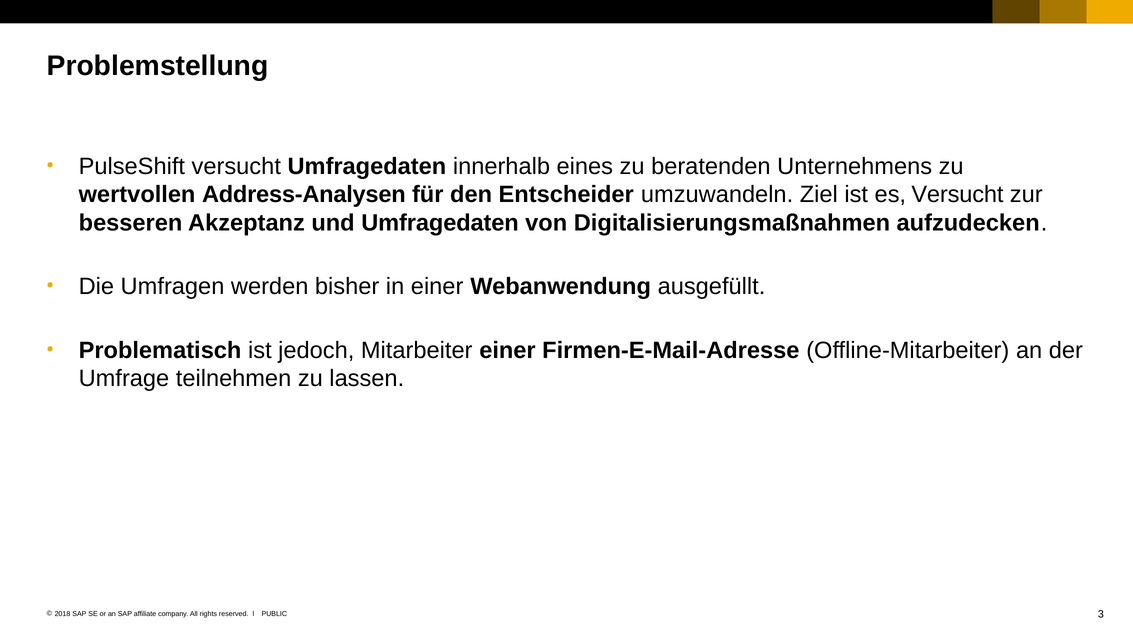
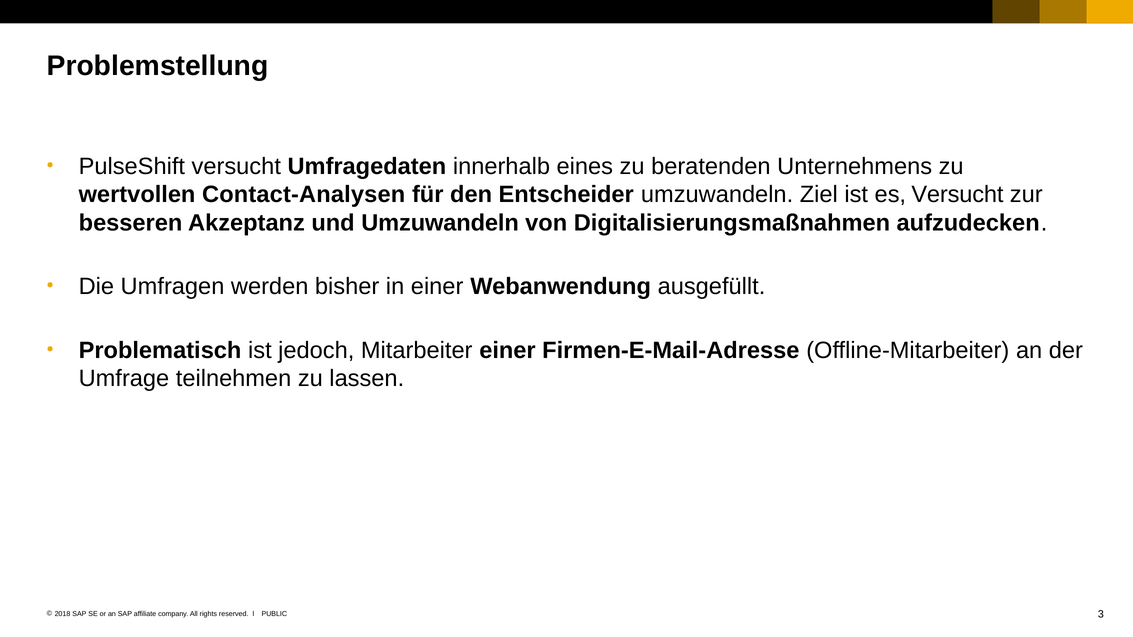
Address-Analysen: Address-Analysen -> Contact-Analysen (304, 195)
und Umfragedaten: Umfragedaten -> Umzuwandeln (440, 223)
